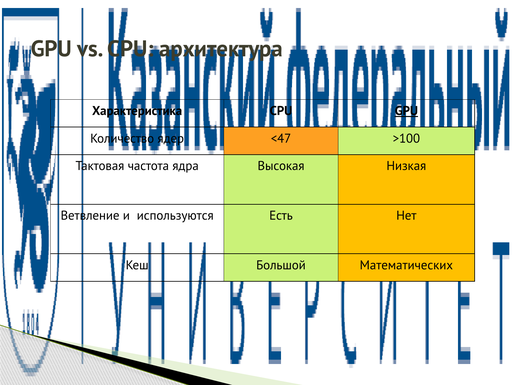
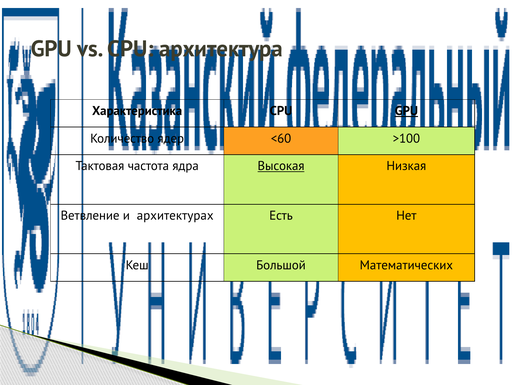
<47: <47 -> <60 (281, 138)
Высокая underline: none -> present (281, 166)
используются: используются -> архитектурах (175, 215)
